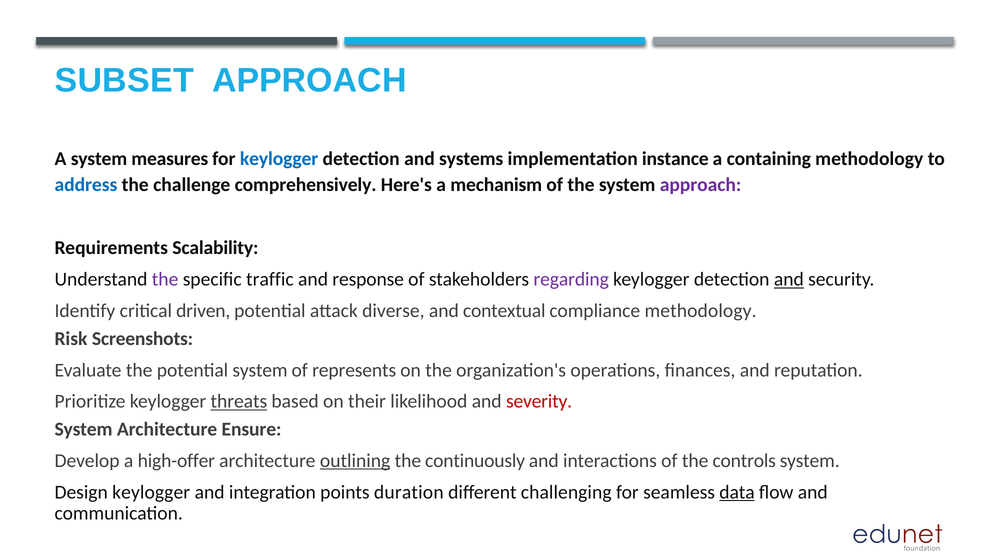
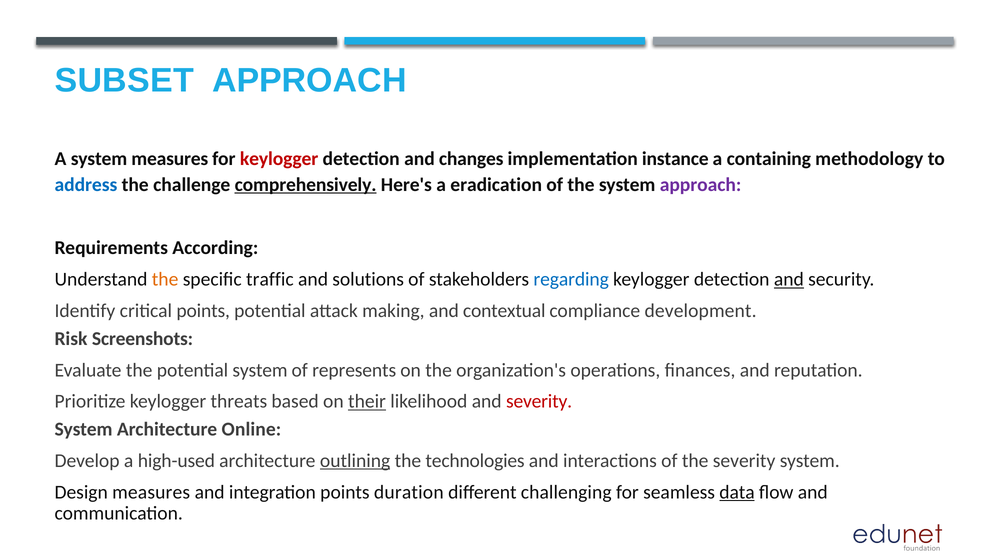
keylogger colour: blue -> red (279, 159)
systems: systems -> changes (471, 159)
comprehensively underline: none -> present (306, 185)
mechanism: mechanism -> eradication (496, 185)
Scalability: Scalability -> According (215, 248)
the colour: purple -> orange (165, 279)
response: response -> solutions (368, 279)
regarding colour: purple -> blue (571, 279)
critical driven: driven -> points (203, 311)
diverse: diverse -> making (393, 311)
compliance methodology: methodology -> development (701, 311)
threats underline: present -> none (239, 401)
their underline: none -> present (367, 401)
Ensure: Ensure -> Online (251, 429)
high-offer: high-offer -> high-used (176, 460)
continuously: continuously -> technologies (475, 460)
the controls: controls -> severity (744, 460)
Design keylogger: keylogger -> measures (151, 492)
